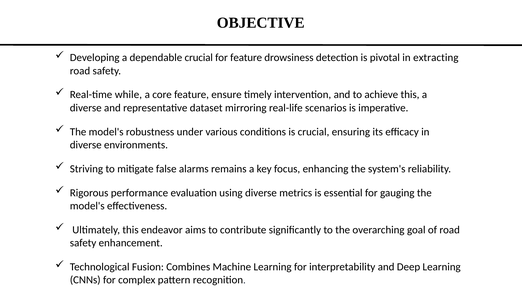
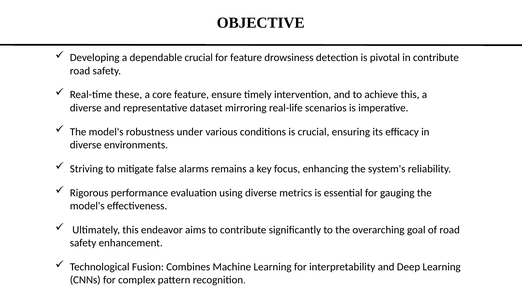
in extracting: extracting -> contribute (436, 58)
while: while -> these (128, 95)
